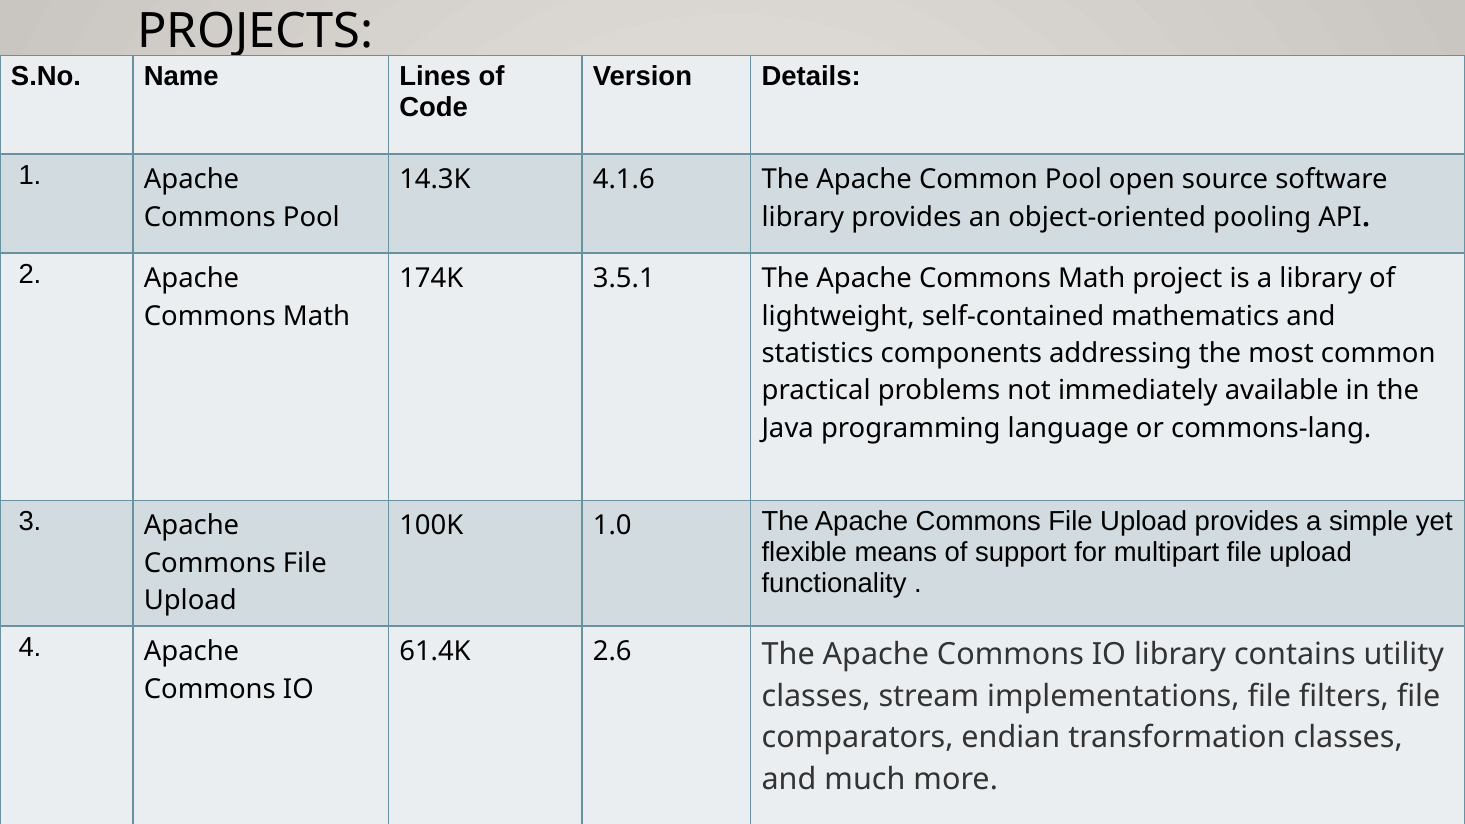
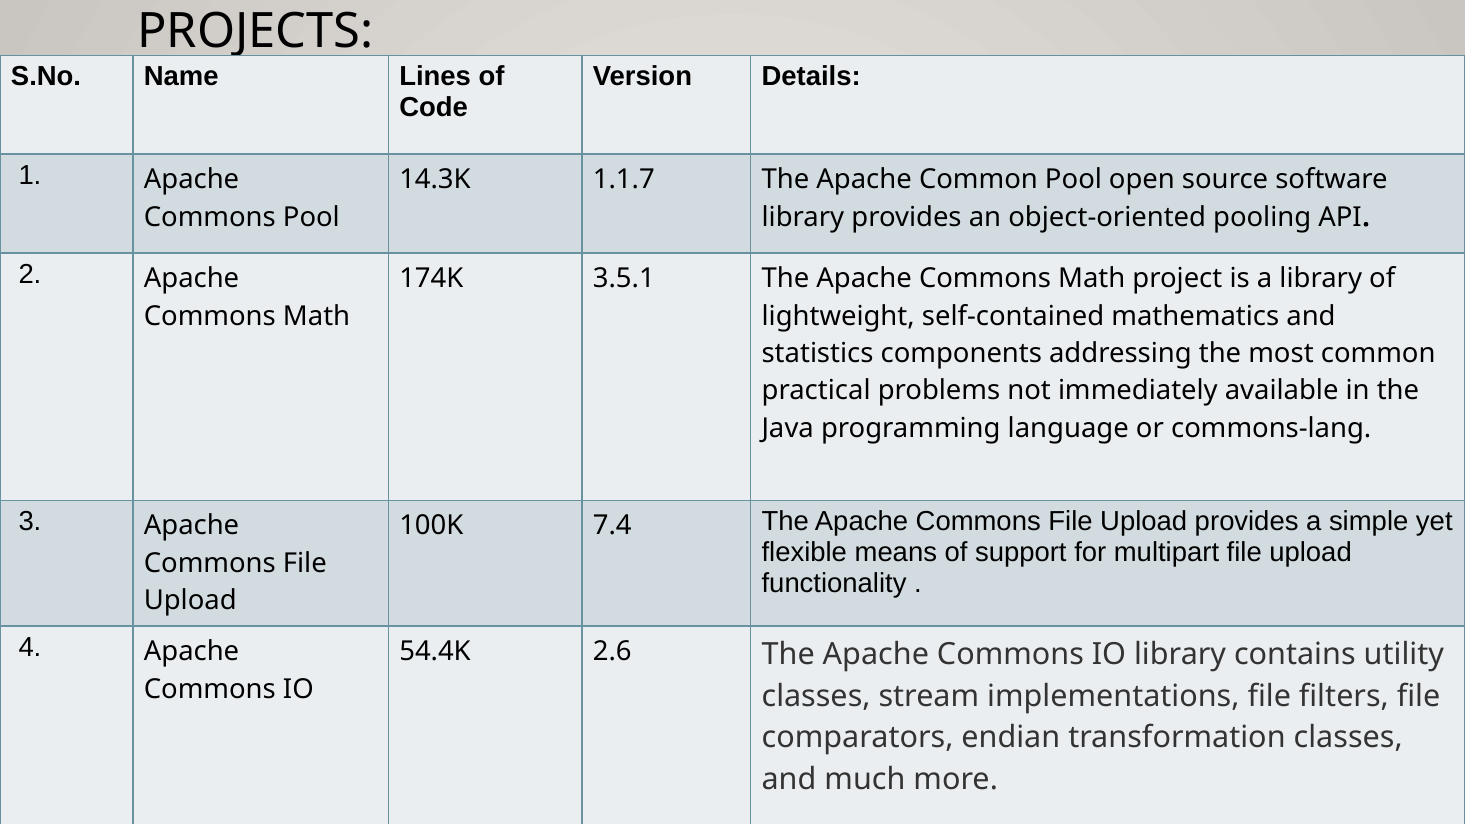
4.1.6: 4.1.6 -> 1.1.7 (624, 180)
1.0: 1.0 -> 7.4 (612, 526)
61.4K: 61.4K -> 54.4K (435, 652)
